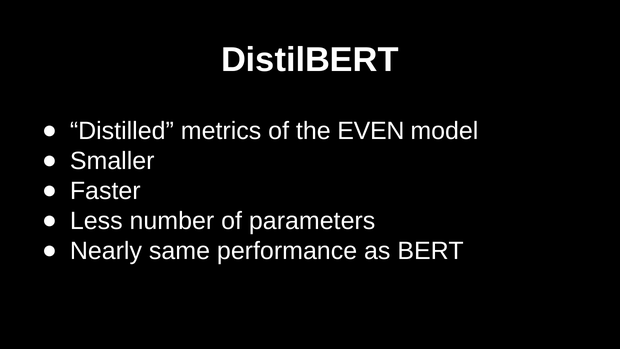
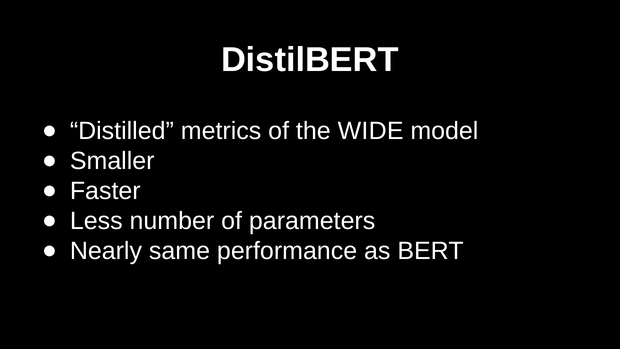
EVEN: EVEN -> WIDE (371, 131)
